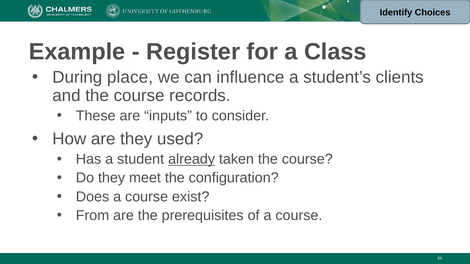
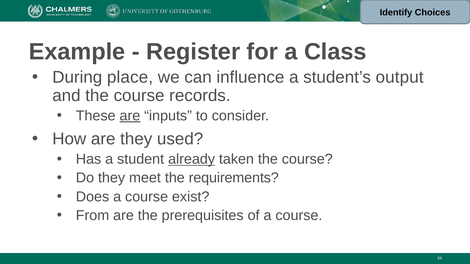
clients: clients -> output (400, 77)
are underline: none -> present (130, 116)
configuration: configuration -> requirements (234, 178)
